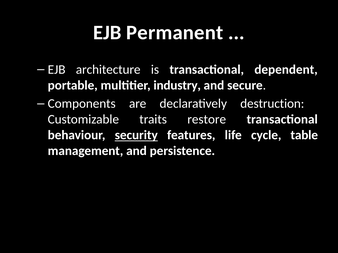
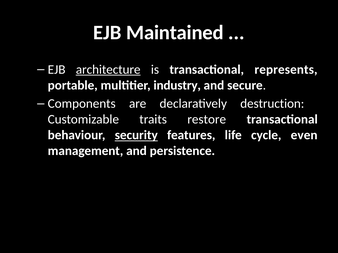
Permanent: Permanent -> Maintained (175, 33)
architecture underline: none -> present (108, 70)
dependent: dependent -> represents (286, 70)
table: table -> even (304, 135)
